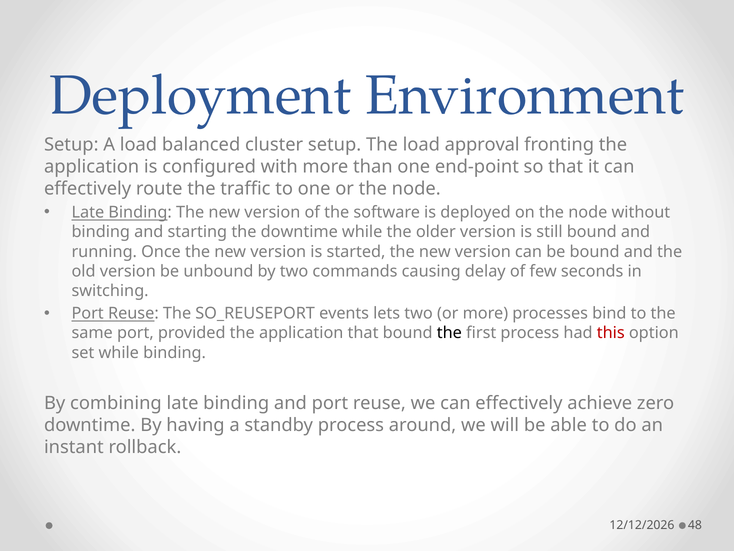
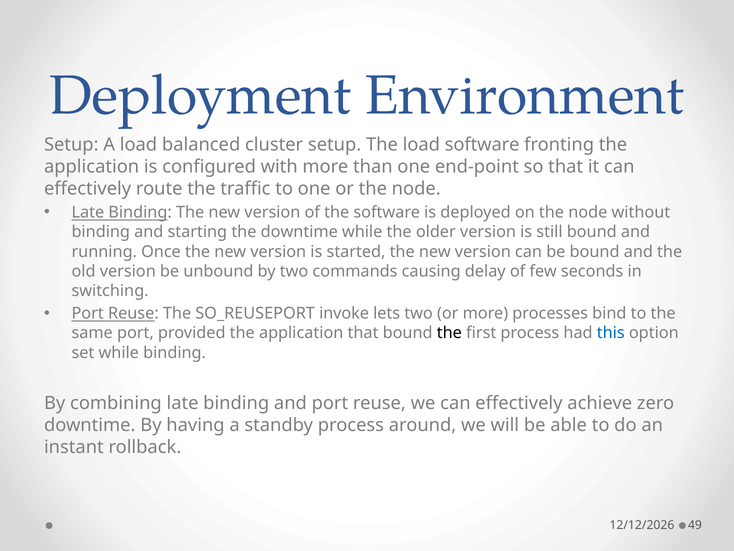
load approval: approval -> software (482, 144)
events: events -> invoke (344, 313)
this colour: red -> blue (611, 333)
48: 48 -> 49 (695, 525)
